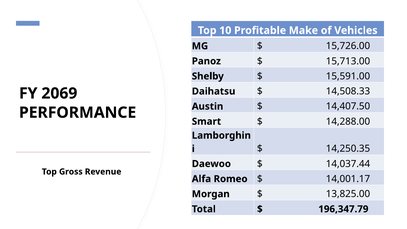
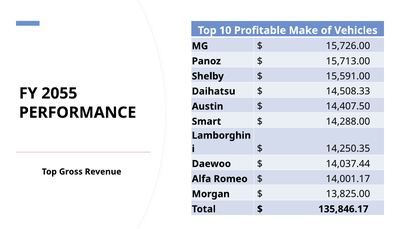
2069: 2069 -> 2055 (59, 93)
196,347.79: 196,347.79 -> 135,846.17 (343, 209)
